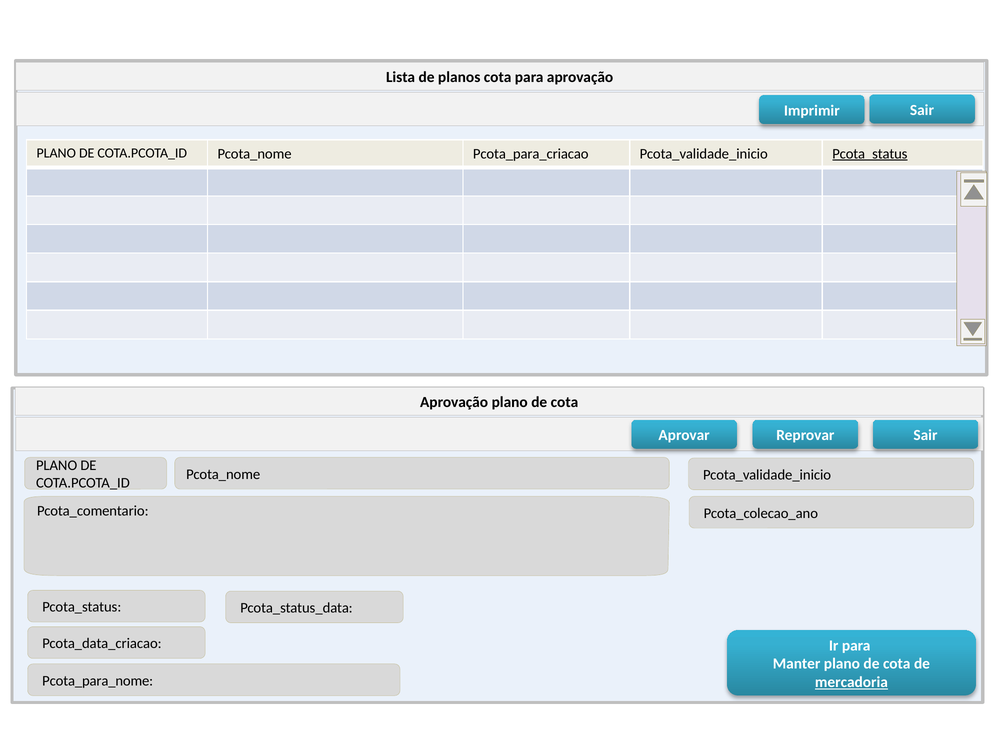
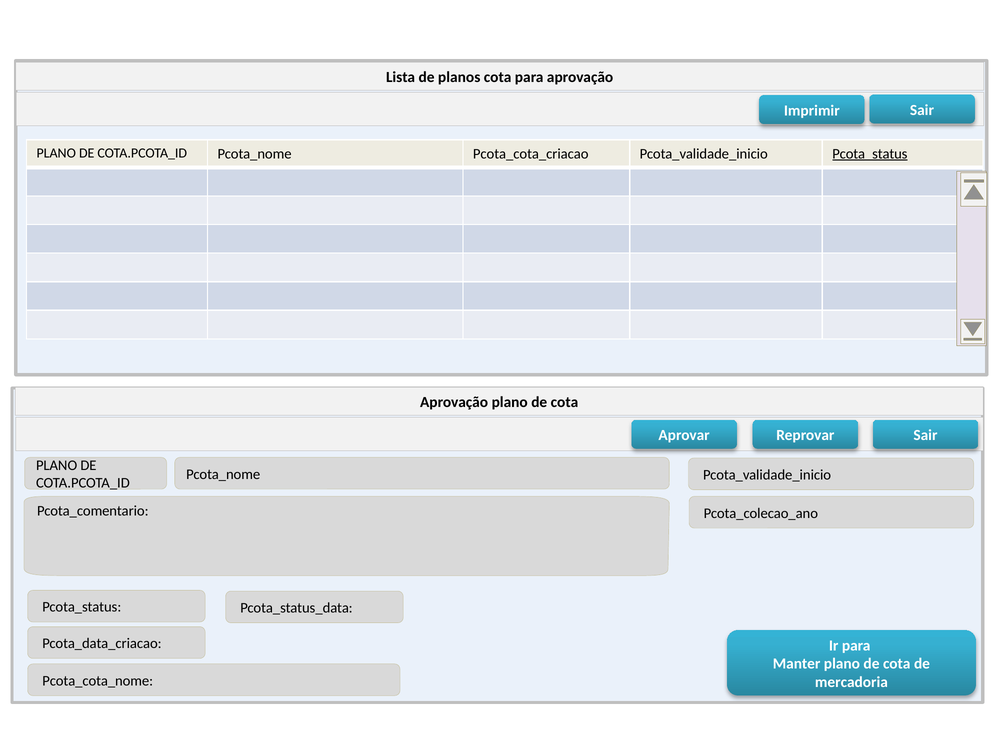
Pcota_para_criacao: Pcota_para_criacao -> Pcota_cota_criacao (531, 154)
Pcota_para_nome: Pcota_para_nome -> Pcota_cota_nome (98, 680)
mercadoria underline: present -> none (851, 682)
